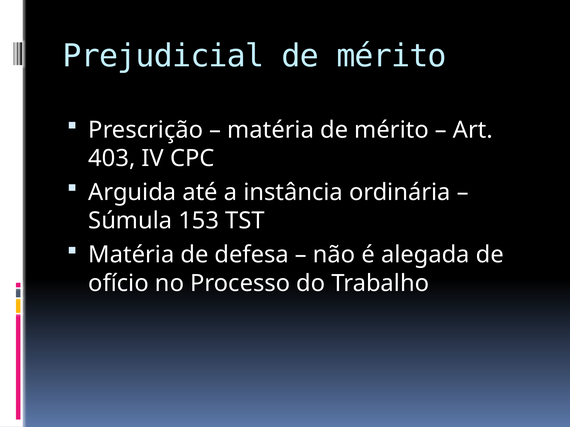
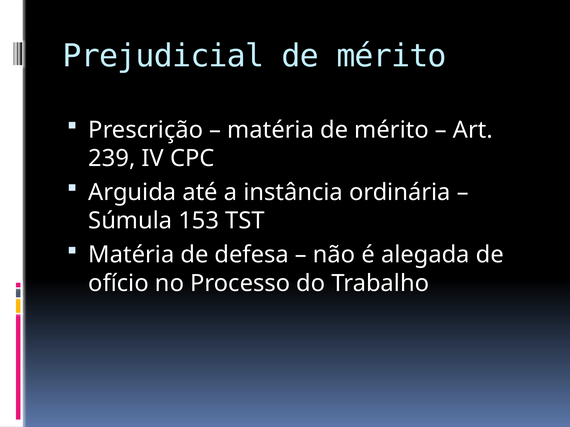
403: 403 -> 239 (112, 158)
